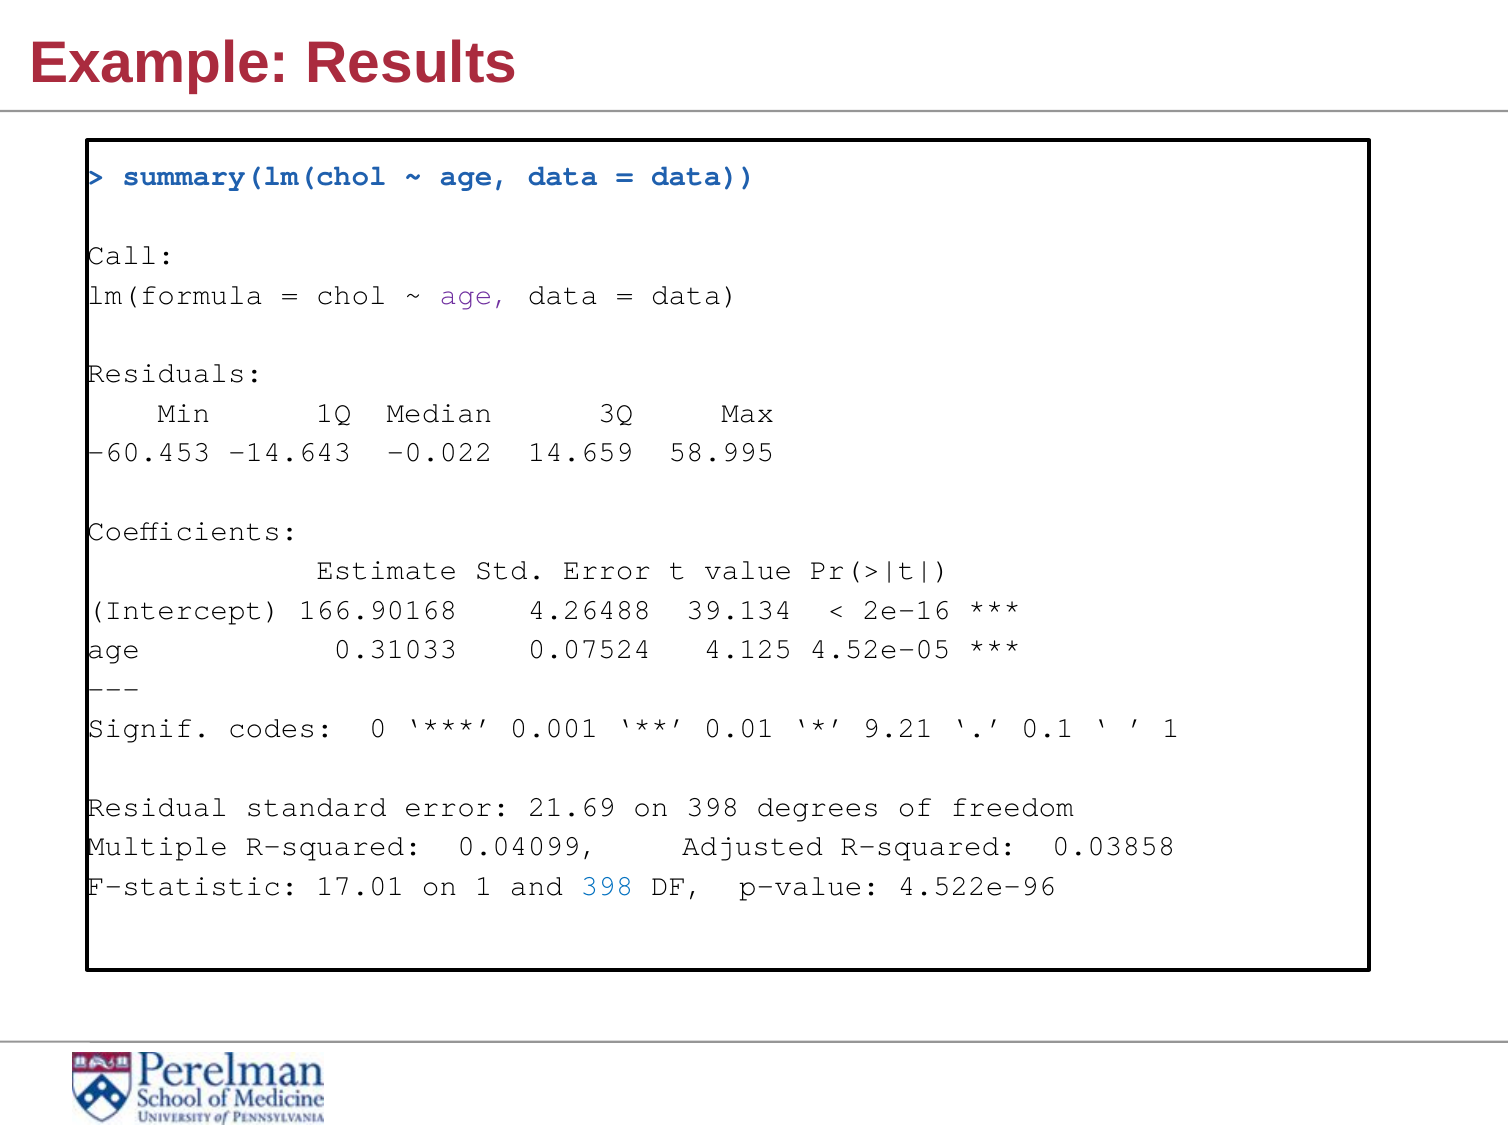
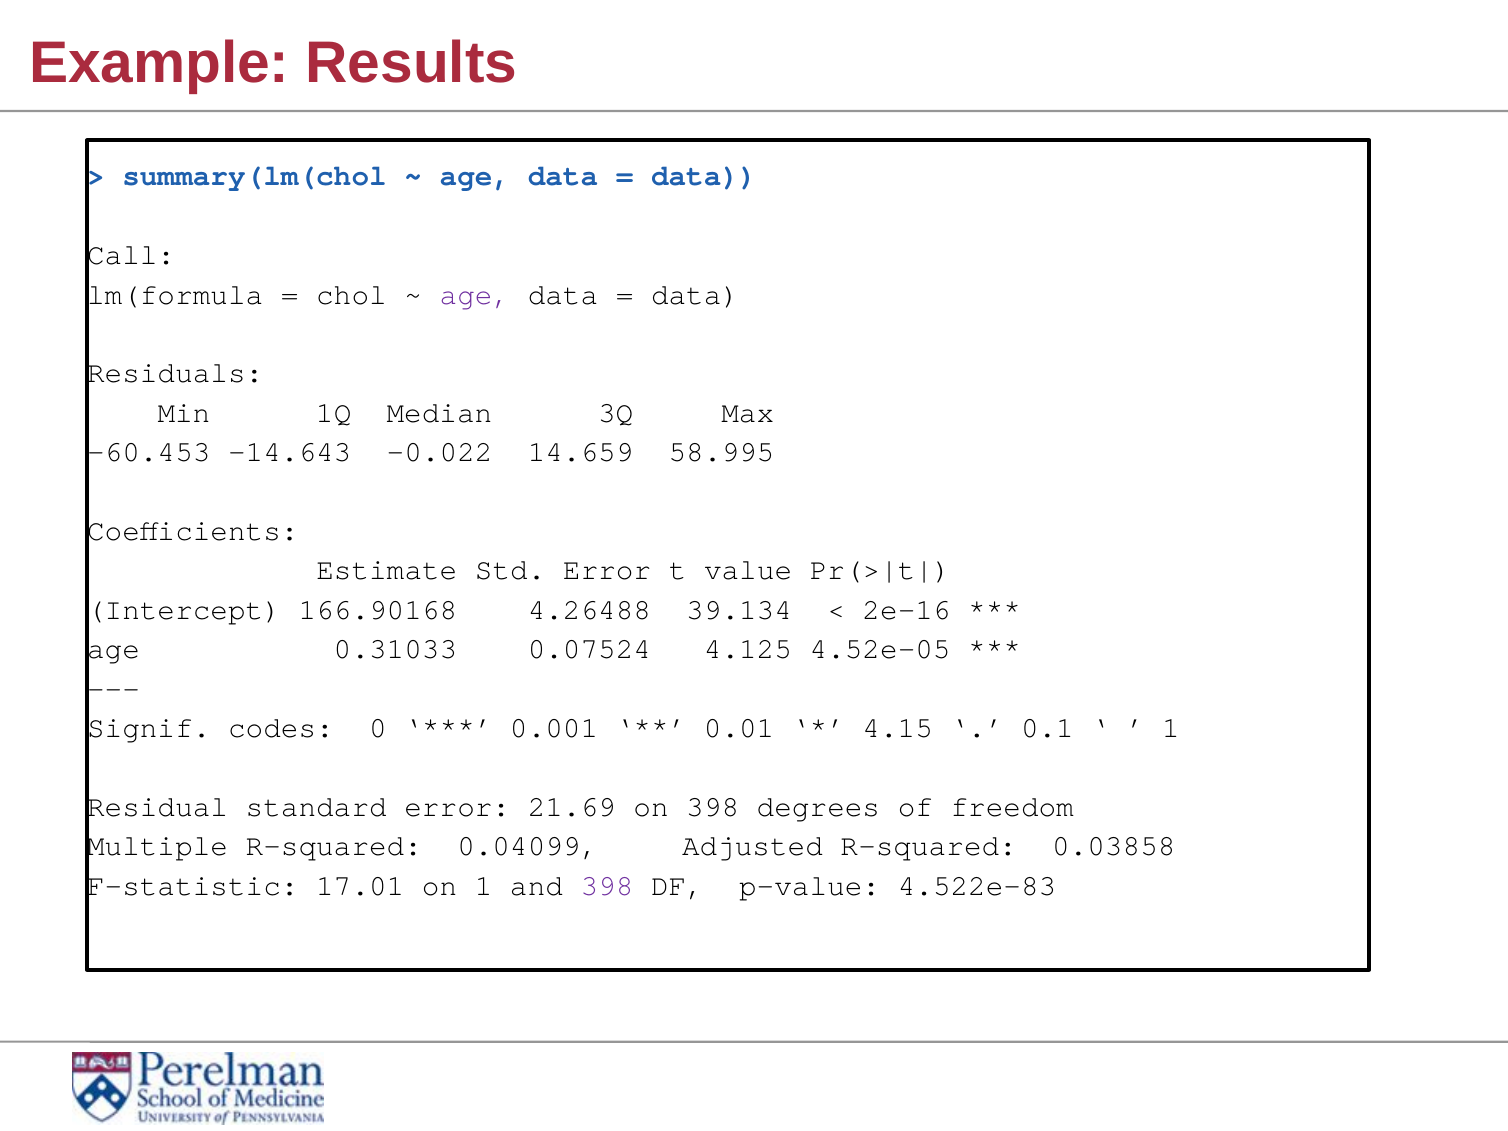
9.21: 9.21 -> 4.15 (898, 728)
398 colour: blue -> purple (607, 886)
4.522e-96: 4.522e-96 -> 4.522e-83 (977, 886)
